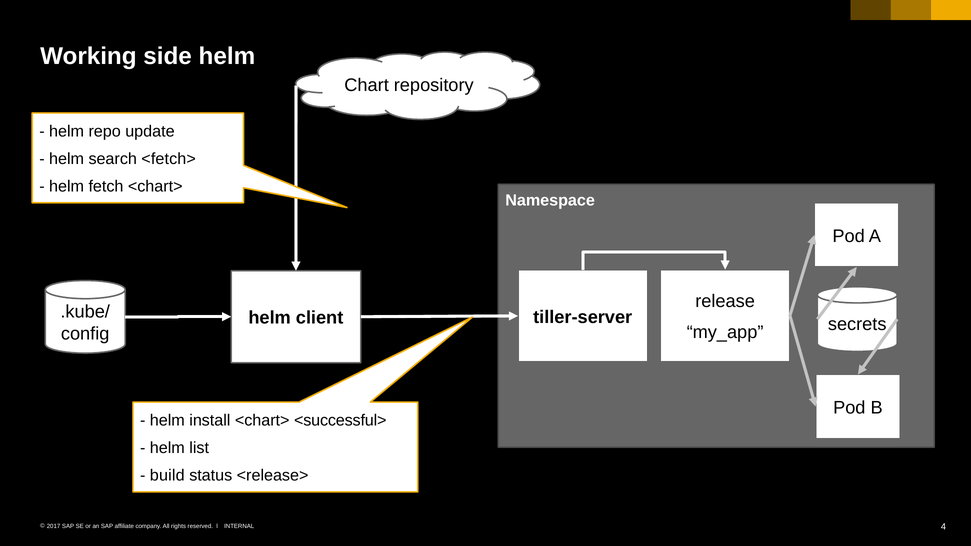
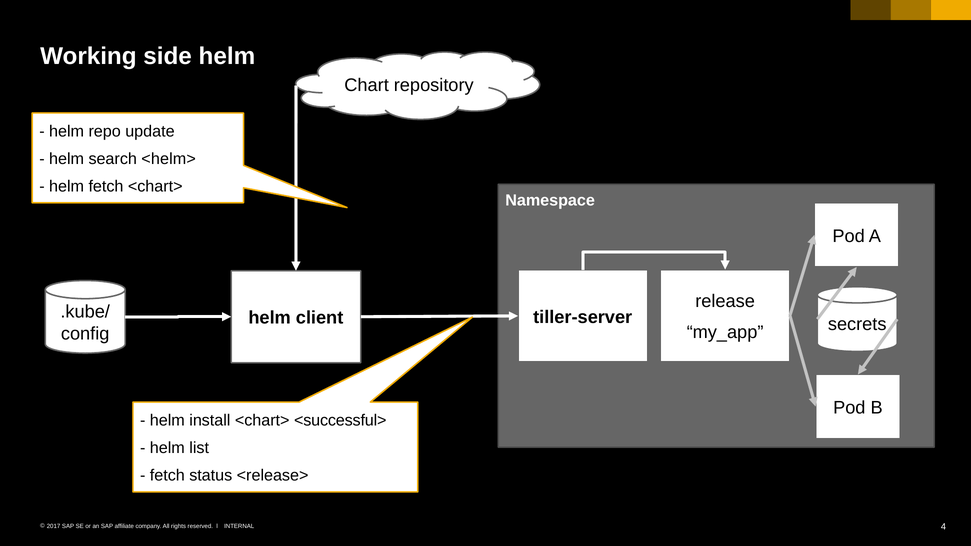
<fetch>: <fetch> -> <helm> (169, 159)
build: build -> fetch (167, 476)
